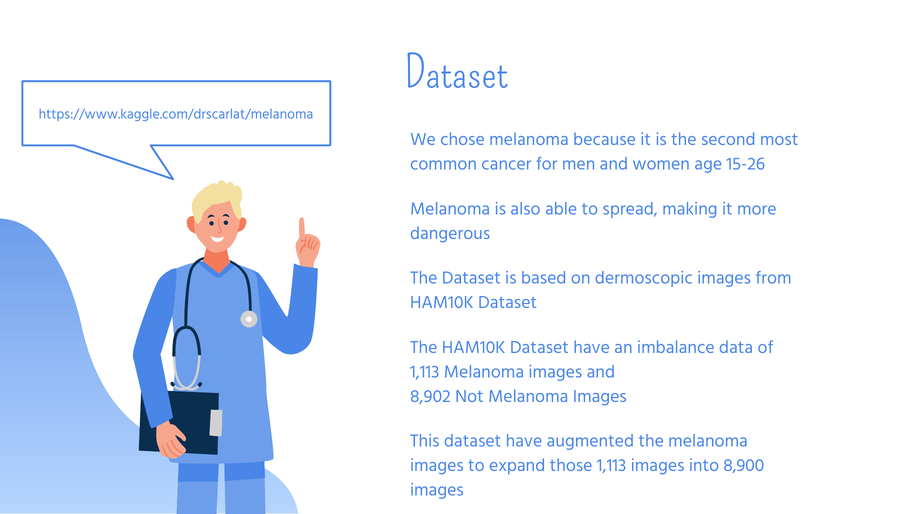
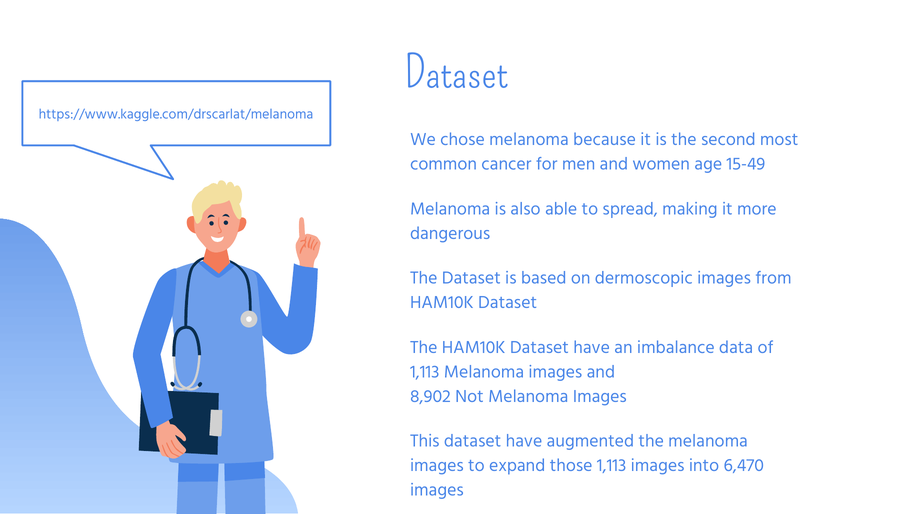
15-26: 15-26 -> 15-49 (746, 164)
8,900: 8,900 -> 6,470 (744, 465)
